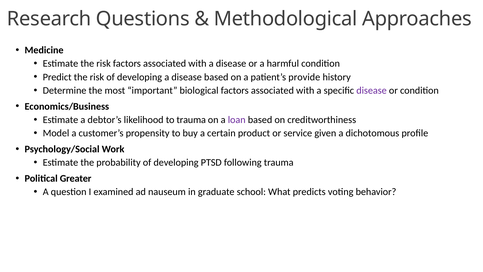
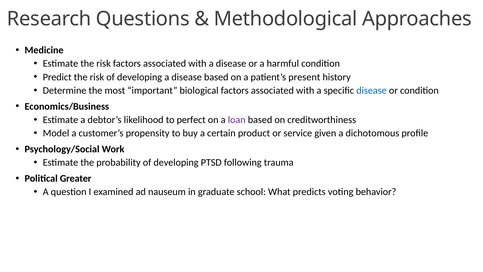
provide: provide -> present (304, 77)
disease colour: purple -> blue (372, 90)
to trauma: trauma -> perfect (191, 120)
